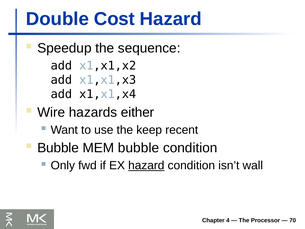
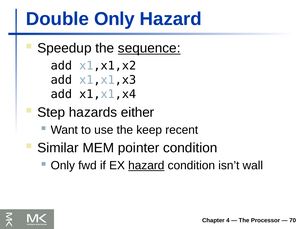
Double Cost: Cost -> Only (114, 19)
sequence underline: none -> present (149, 48)
Wire: Wire -> Step (51, 112)
Bubble: Bubble -> Similar (58, 148)
MEM bubble: bubble -> pointer (139, 148)
